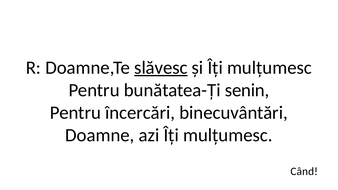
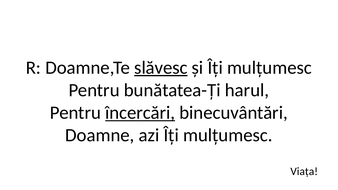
senin: senin -> harul (247, 90)
încercări underline: none -> present (140, 113)
Când: Când -> Viața (304, 171)
